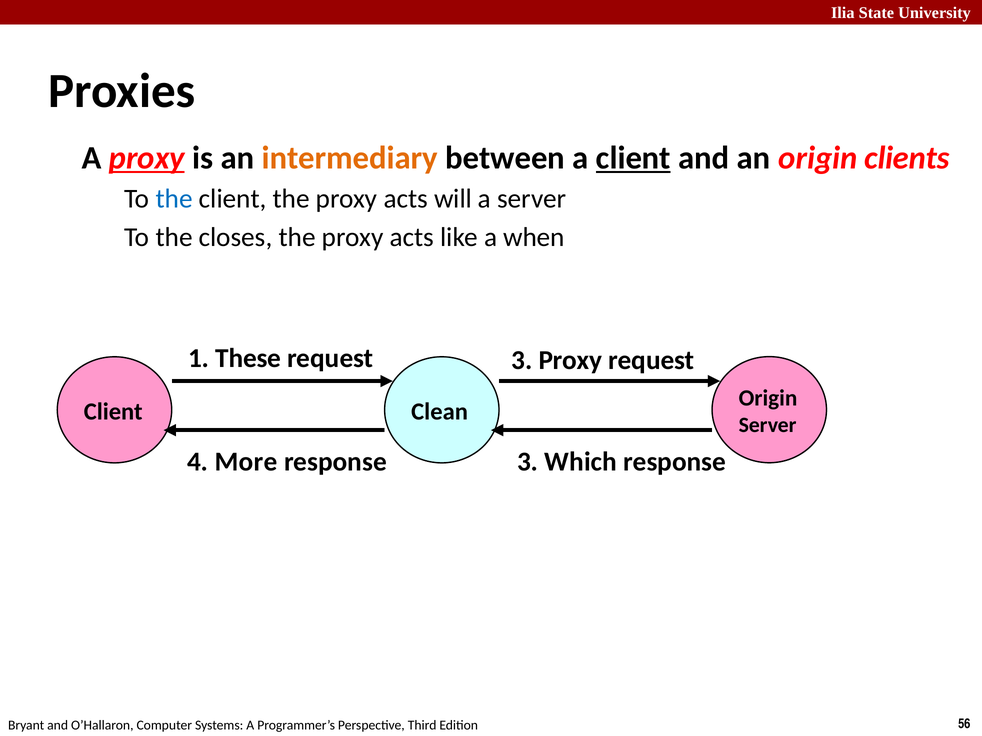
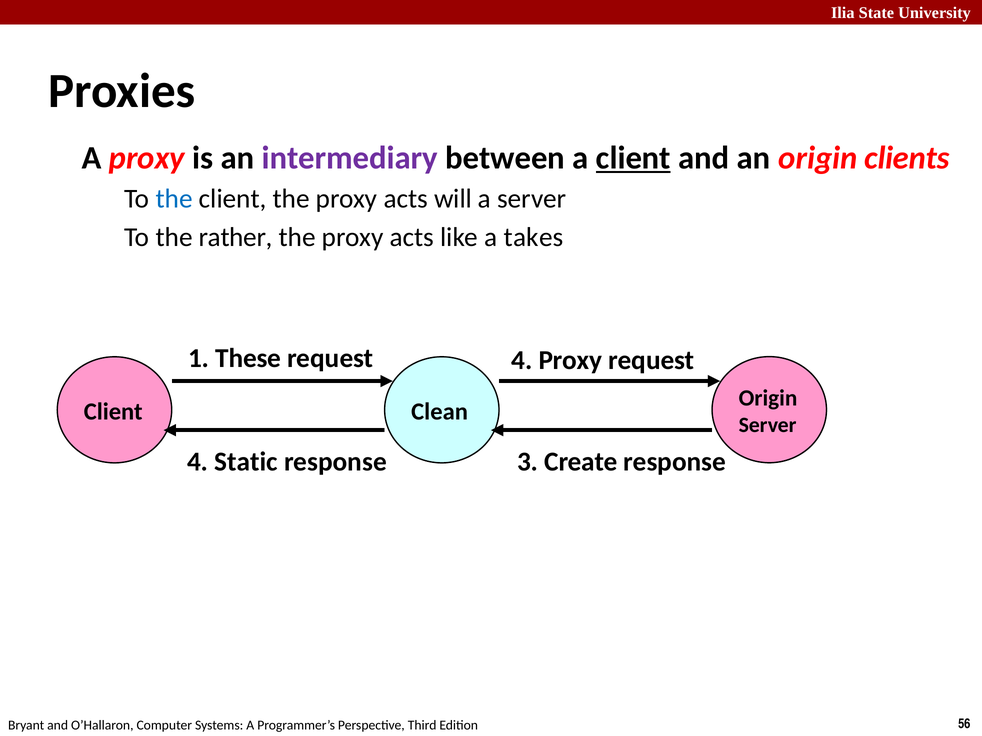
proxy underline: present -> none (147, 158)
intermediary colour: orange -> purple (350, 158)
closes: closes -> rather (236, 237)
when: when -> takes (534, 237)
3: 3 -> 4 (522, 360)
More: More -> Static (246, 462)
Which: Which -> Create (581, 462)
